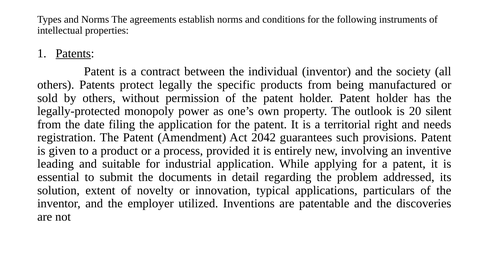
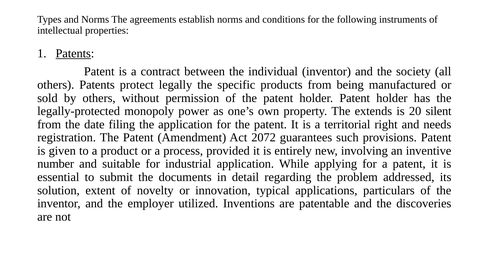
outlook: outlook -> extends (373, 111)
2042: 2042 -> 2072 (264, 138)
leading: leading -> number (56, 164)
